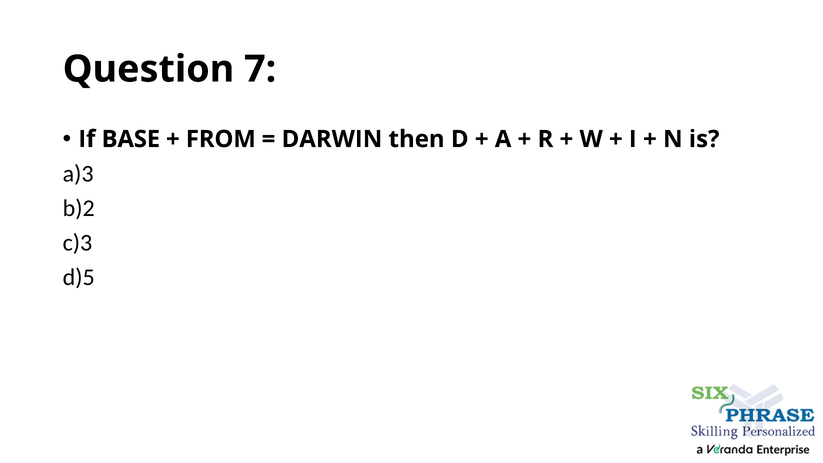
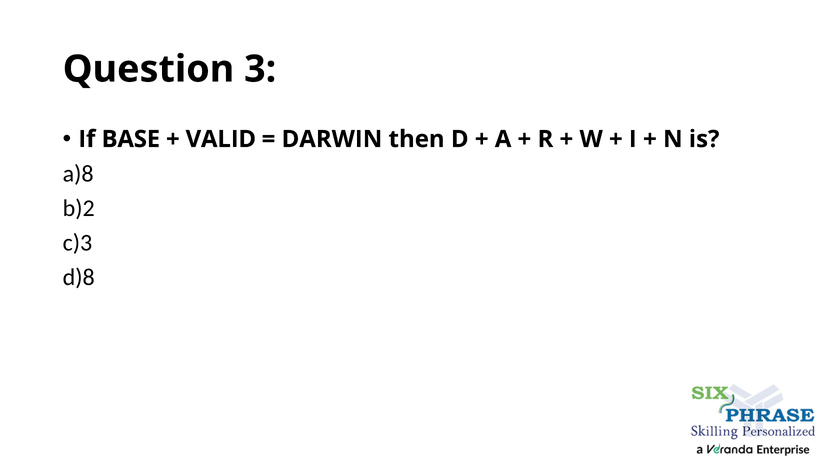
7: 7 -> 3 (260, 69)
FROM: FROM -> VALID (221, 139)
a)3: a)3 -> a)8 (78, 174)
d)5: d)5 -> d)8 (79, 277)
